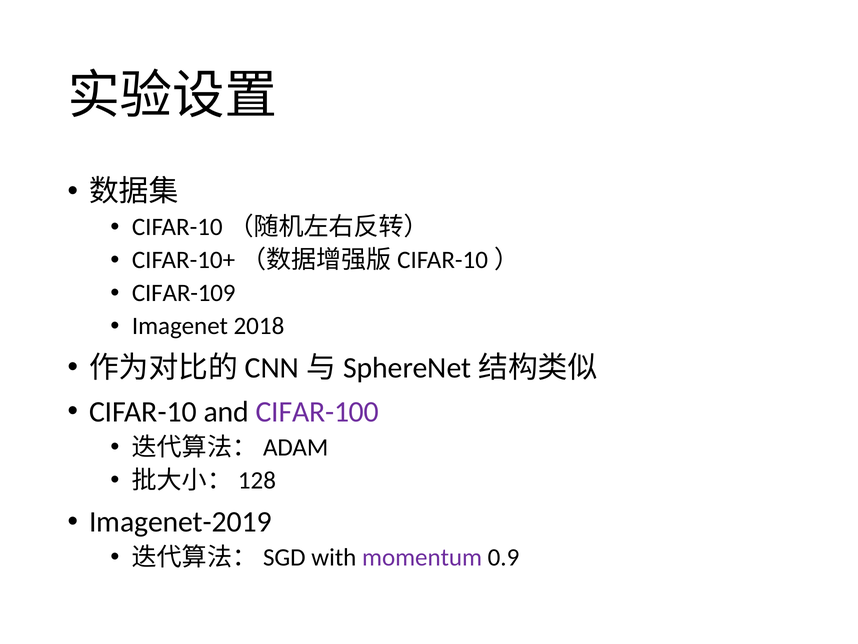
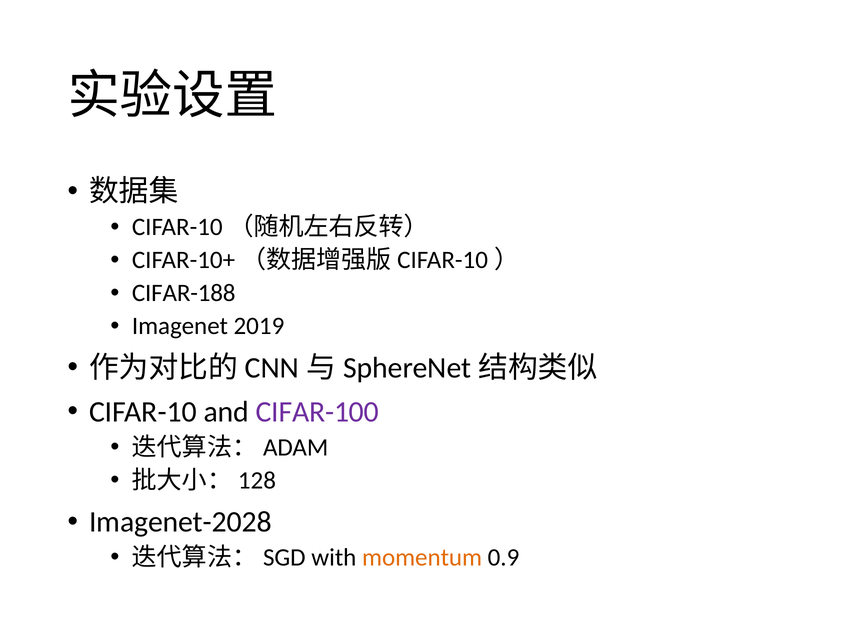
CIFAR-109: CIFAR-109 -> CIFAR-188 (184, 293)
2018: 2018 -> 2019 (259, 326)
Imagenet-2019: Imagenet-2019 -> Imagenet-2028 (180, 522)
momentum colour: purple -> orange (422, 557)
